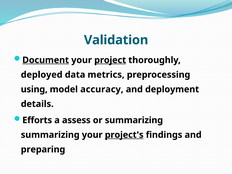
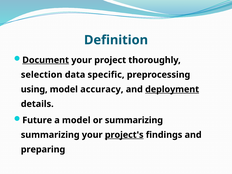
Validation: Validation -> Definition (116, 40)
project underline: present -> none (110, 60)
deployed: deployed -> selection (42, 75)
metrics: metrics -> specific (106, 75)
deployment underline: none -> present (172, 89)
Efforts: Efforts -> Future (37, 120)
a assess: assess -> model (76, 120)
